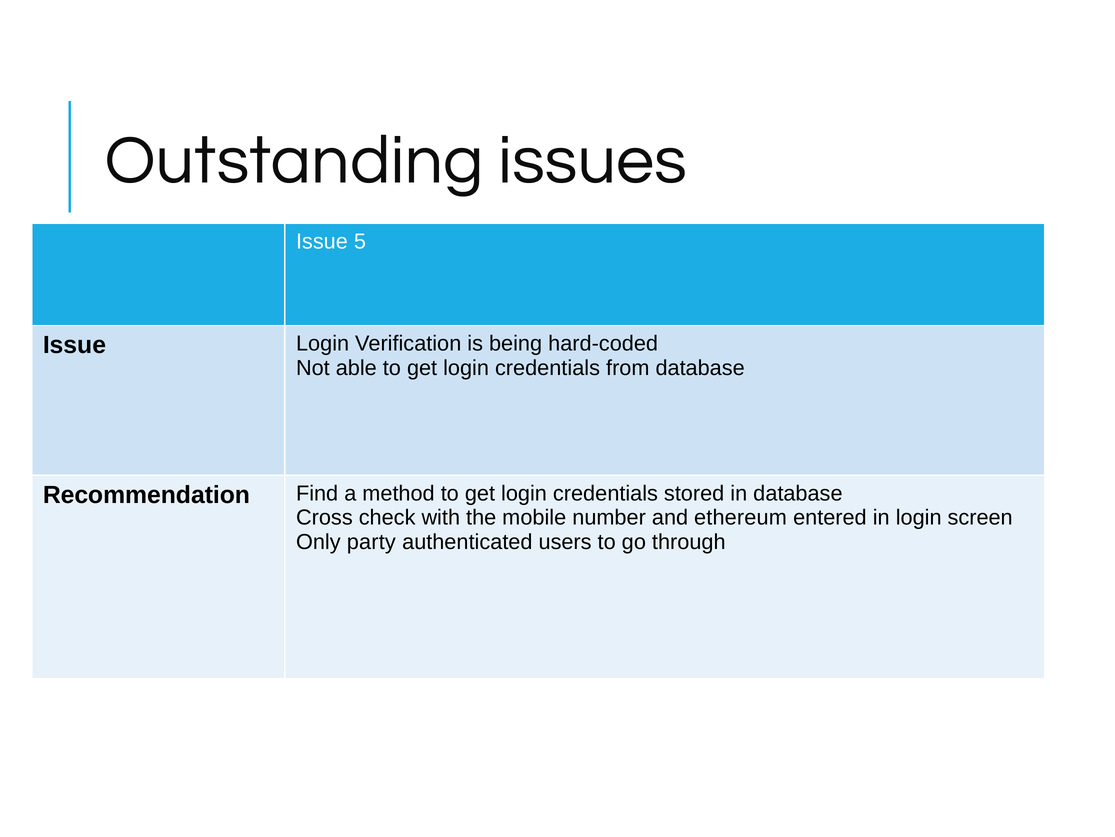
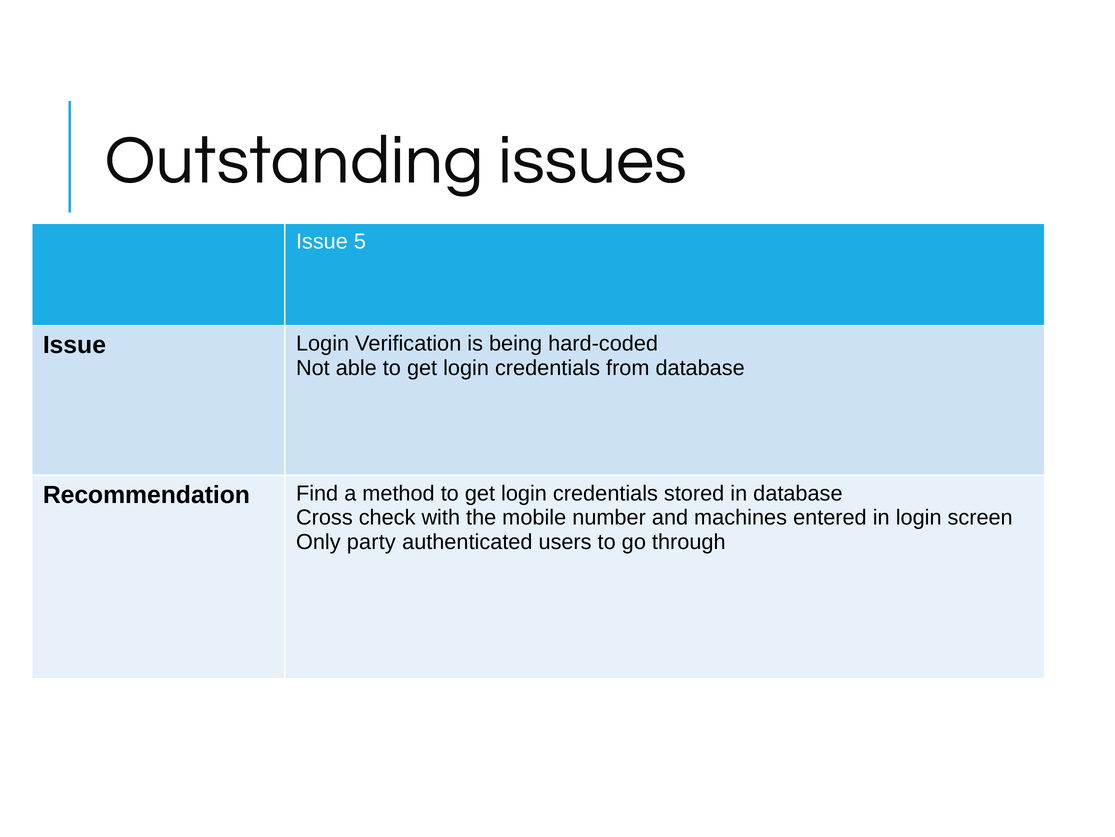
ethereum: ethereum -> machines (741, 517)
